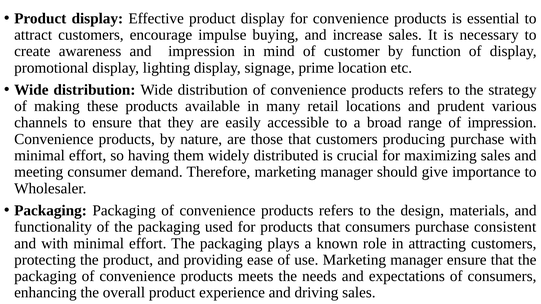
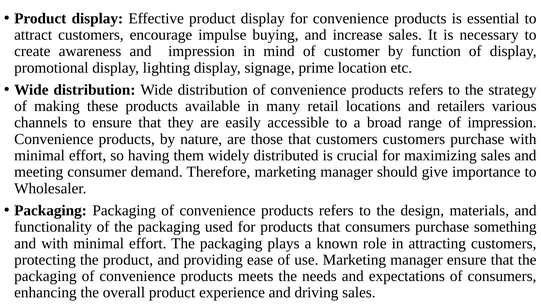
prudent: prudent -> retailers (461, 106)
customers producing: producing -> customers (414, 139)
consistent: consistent -> something (505, 227)
